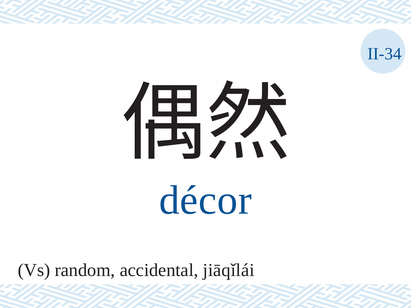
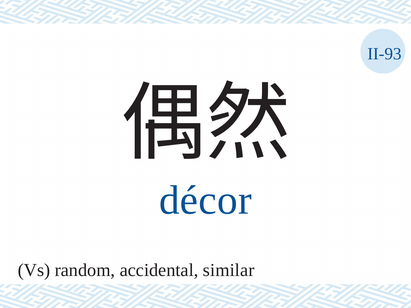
II-34: II-34 -> II-93 (384, 54)
jiāqǐlái: jiāqǐlái -> similar (229, 270)
